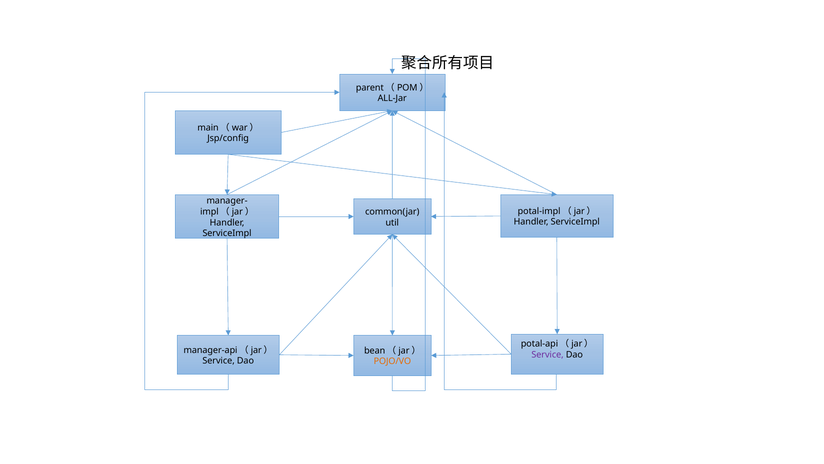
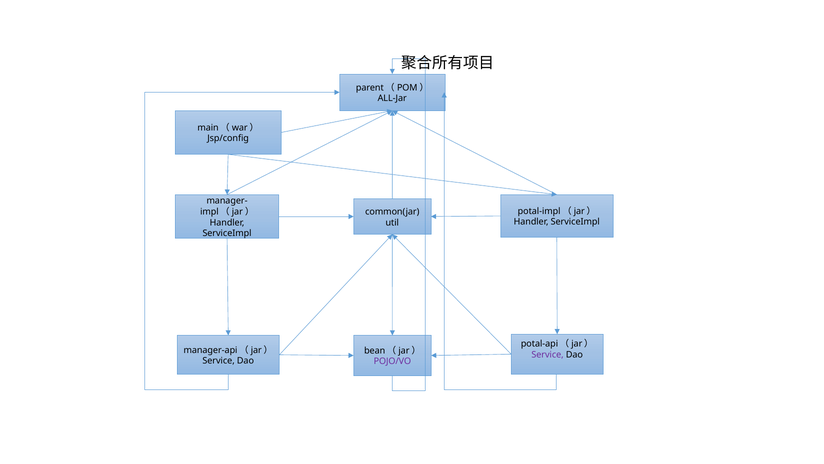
POJO/VO colour: orange -> purple (392, 361)
